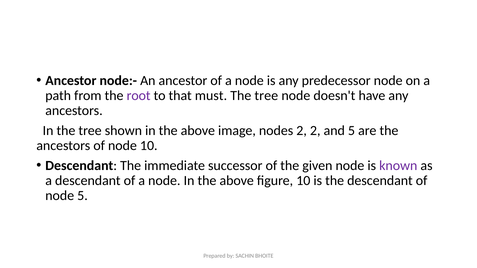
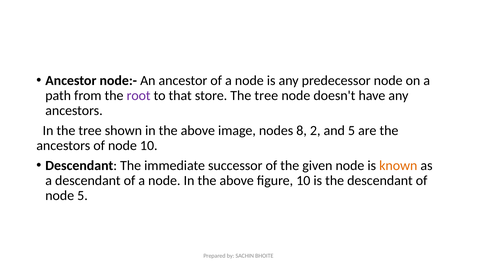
must: must -> store (211, 96)
nodes 2: 2 -> 8 (302, 131)
known colour: purple -> orange (398, 166)
